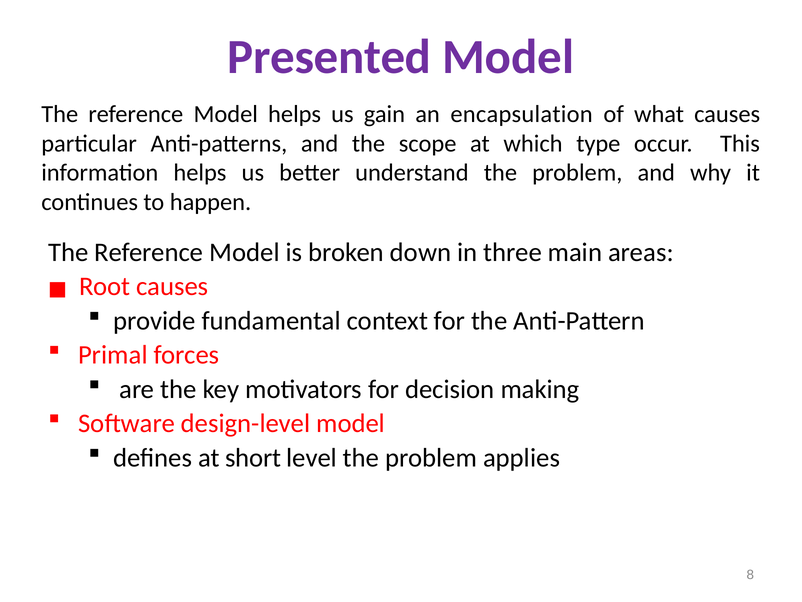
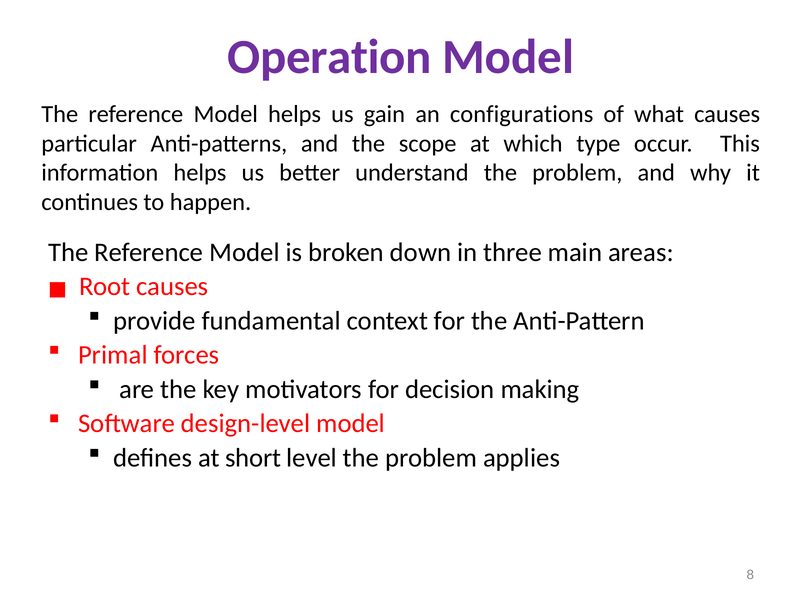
Presented: Presented -> Operation (329, 57)
encapsulation: encapsulation -> configurations (522, 114)
